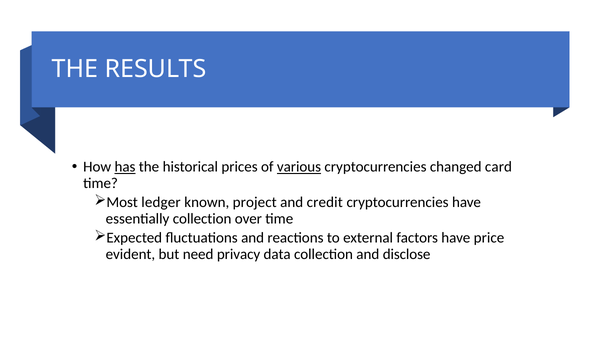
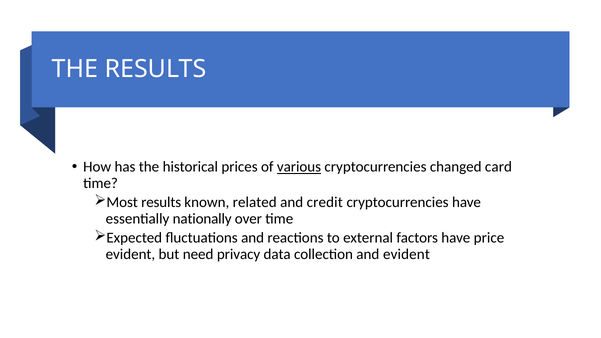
has underline: present -> none (125, 167)
Most ledger: ledger -> results (161, 202)
project: project -> related (255, 202)
essentially collection: collection -> nationally (202, 219)
and disclose: disclose -> evident (406, 254)
